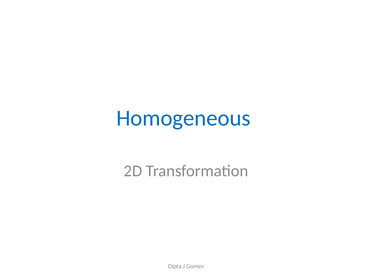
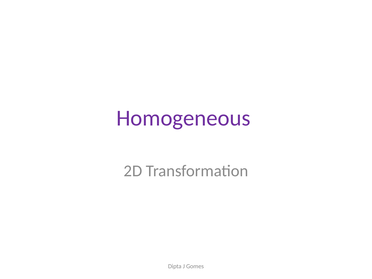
Homogeneous colour: blue -> purple (183, 118)
